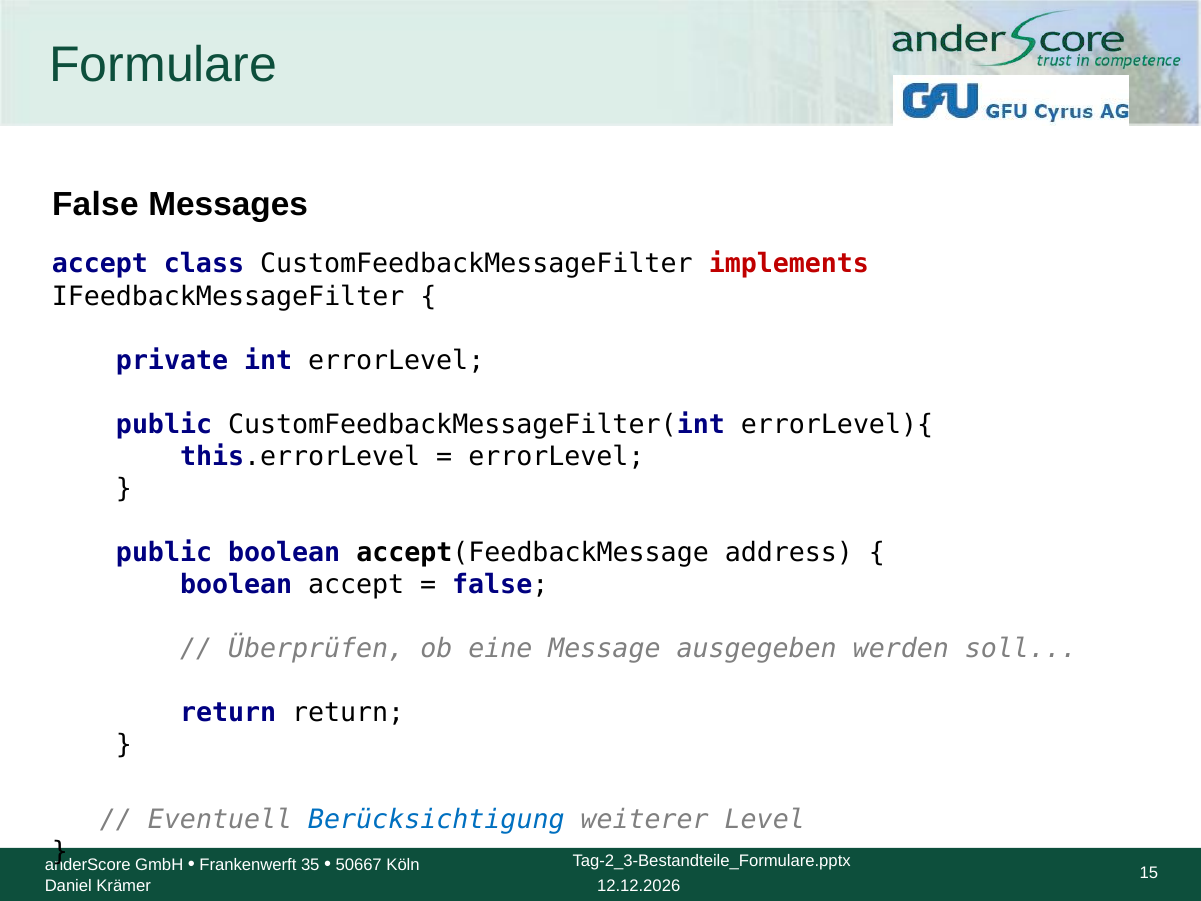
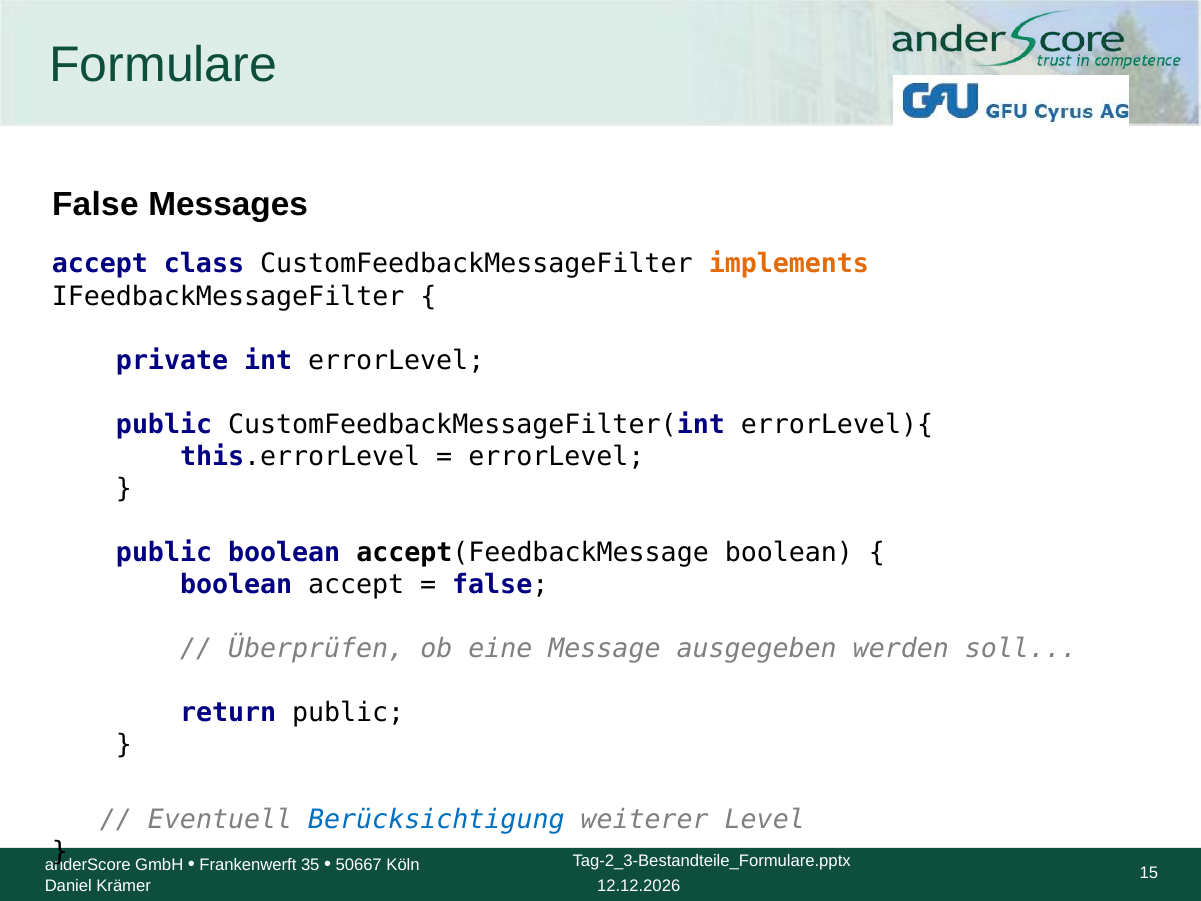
implements colour: red -> orange (789, 264)
accept(FeedbackMessage address: address -> boolean (789, 552)
return return: return -> public (348, 712)
